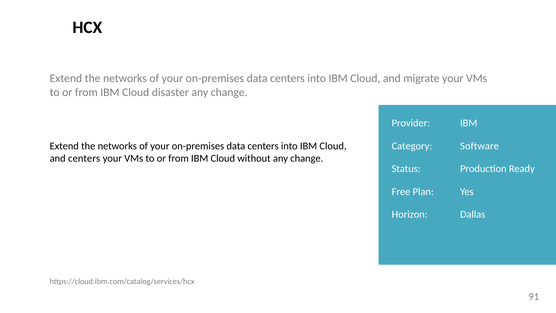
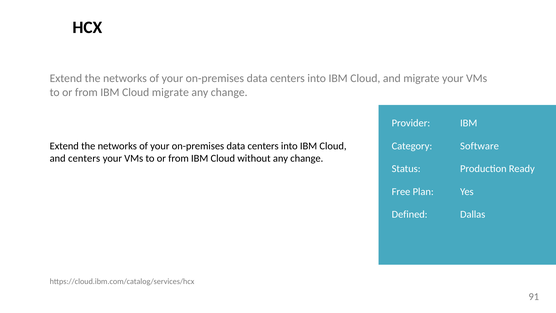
Cloud disaster: disaster -> migrate (170, 92)
Horizon: Horizon -> Defined (410, 214)
